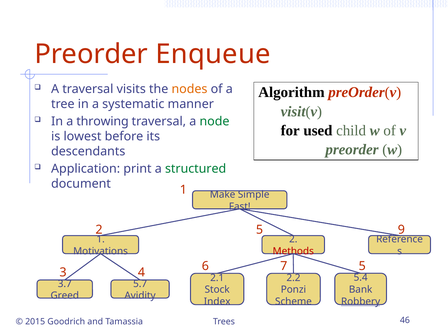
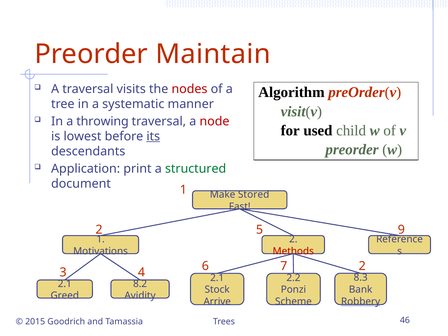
Enqueue: Enqueue -> Maintain (213, 54)
nodes colour: orange -> red (189, 89)
node colour: green -> red (215, 121)
its underline: none -> present (153, 136)
Simple: Simple -> Stored (254, 195)
7 5: 5 -> 2 (362, 266)
5.4: 5.4 -> 8.3 (361, 278)
3.7: 3.7 -> 2.1 (65, 284)
5.7: 5.7 -> 8.2 (140, 284)
Index: Index -> Arrive (217, 302)
